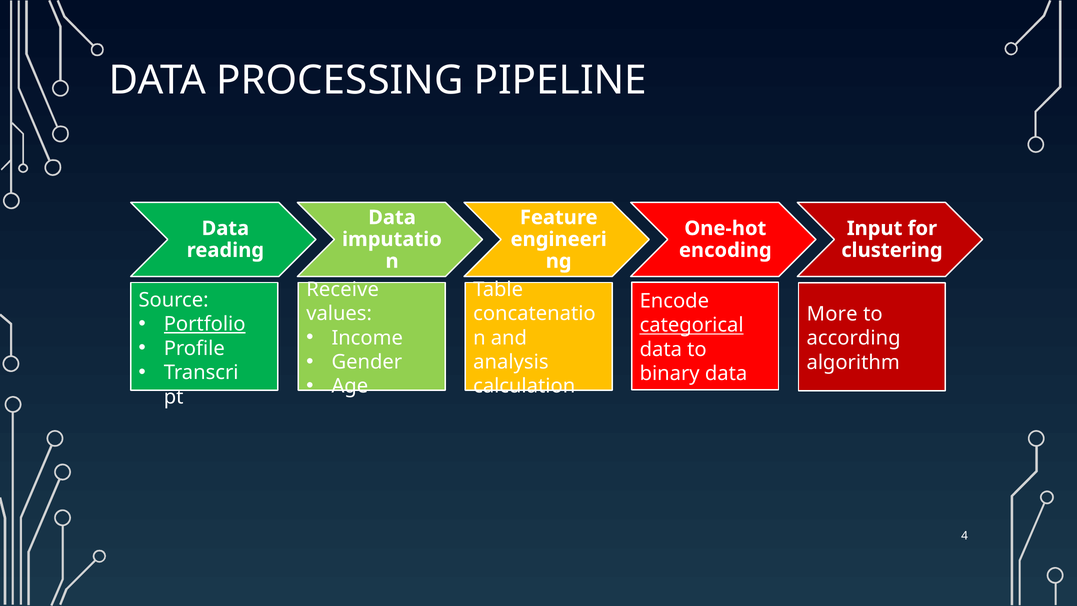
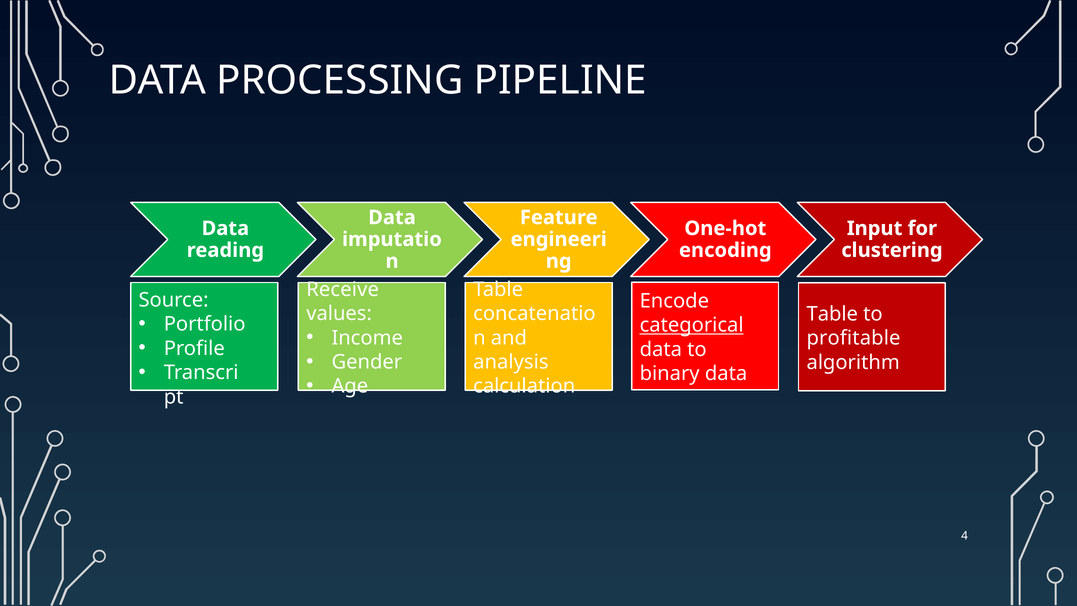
More: More -> Table (832, 314)
Portfolio underline: present -> none (205, 324)
according: according -> profitable (854, 338)
